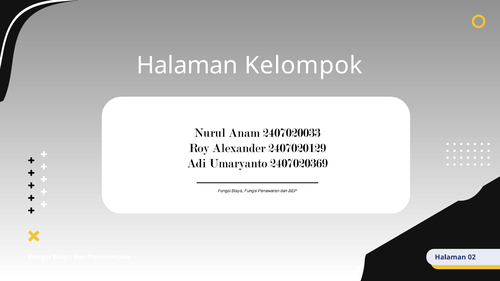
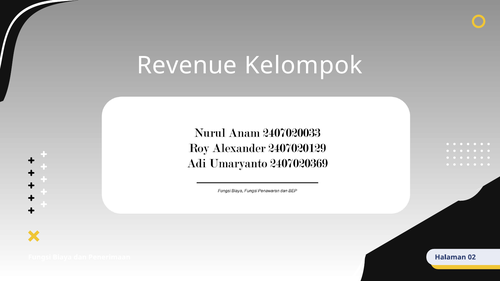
Halaman: Halaman -> Revenue (187, 66)
